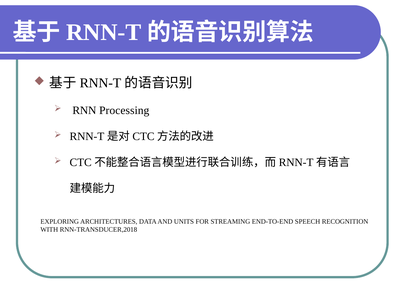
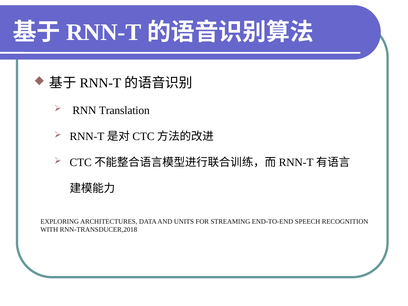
Processing: Processing -> Translation (124, 110)
